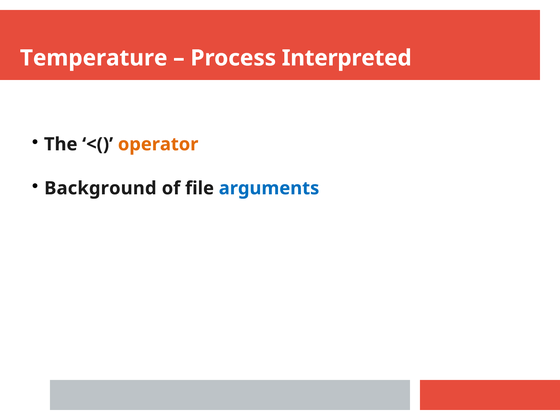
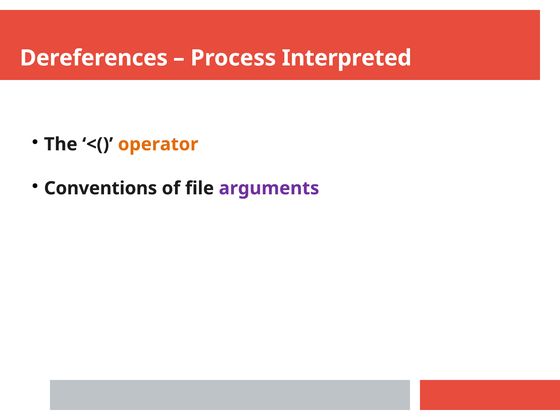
Temperature: Temperature -> Dereferences (94, 58)
Background: Background -> Conventions (101, 188)
arguments colour: blue -> purple (269, 188)
